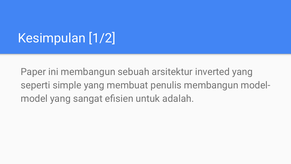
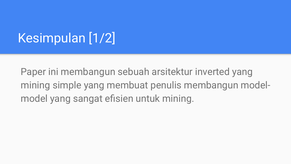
seperti: seperti -> mining (35, 85)
untuk adalah: adalah -> mining (178, 99)
